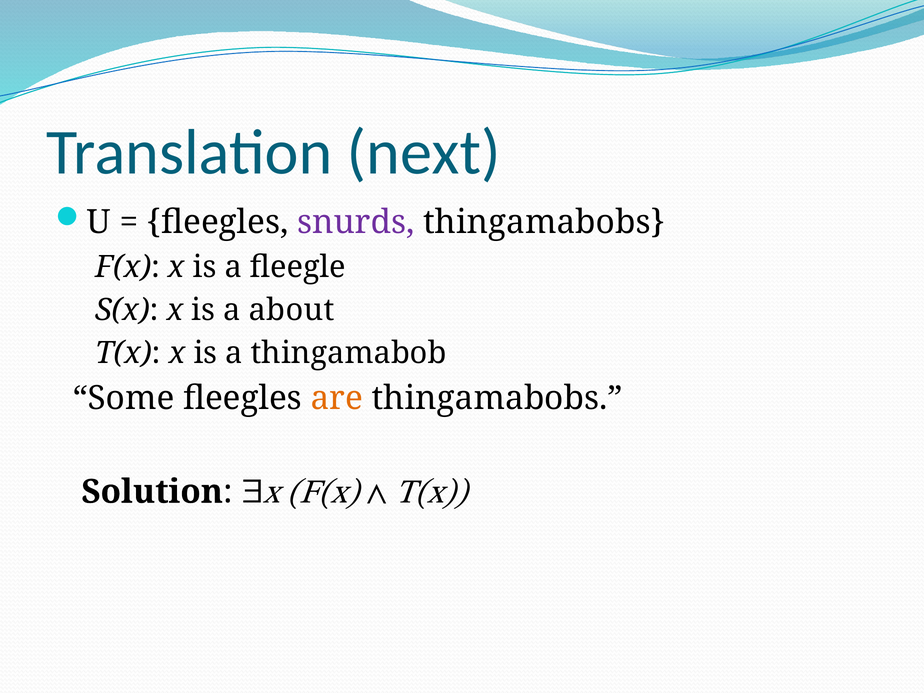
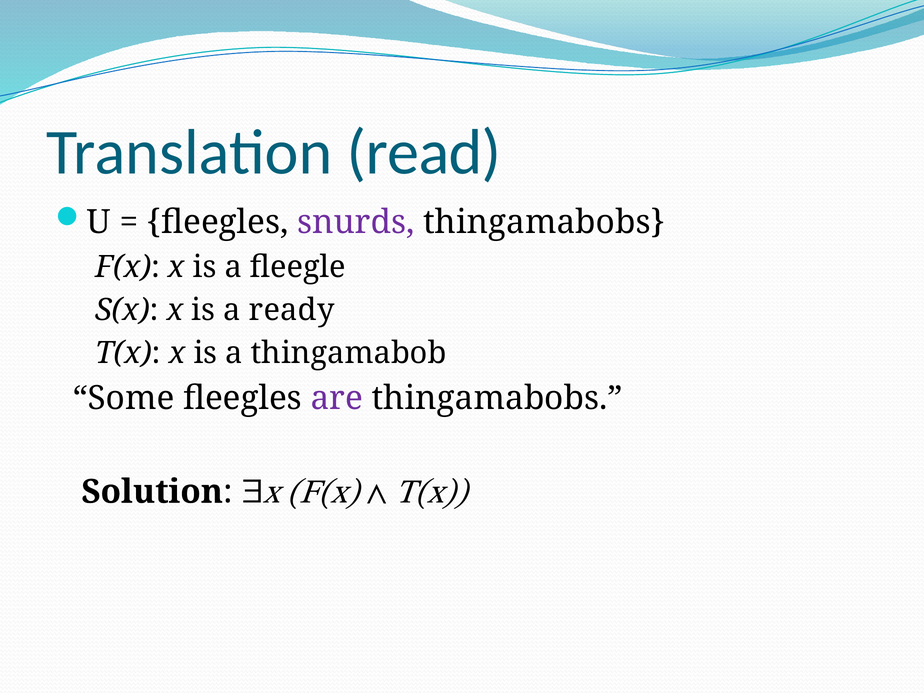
next: next -> read (424, 153)
about: about -> ready (292, 310)
are colour: orange -> purple (337, 398)
